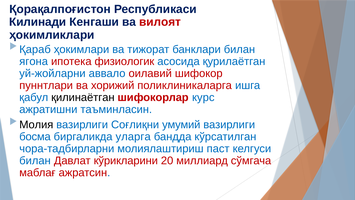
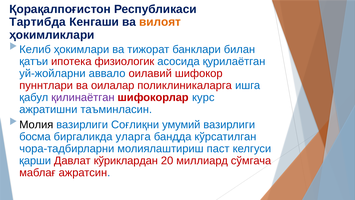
Килинади: Килинади -> Тартибда (38, 22)
вилоят colour: red -> orange (160, 22)
Қараб: Қараб -> Келиб (35, 49)
ягона: ягона -> қатъи (34, 61)
хорижий: хорижий -> оилалар (113, 85)
қилинаётган colour: black -> purple (83, 97)
билан: билан -> қарши (35, 160)
кўрикларини: кўрикларини -> кўриклардан (126, 160)
